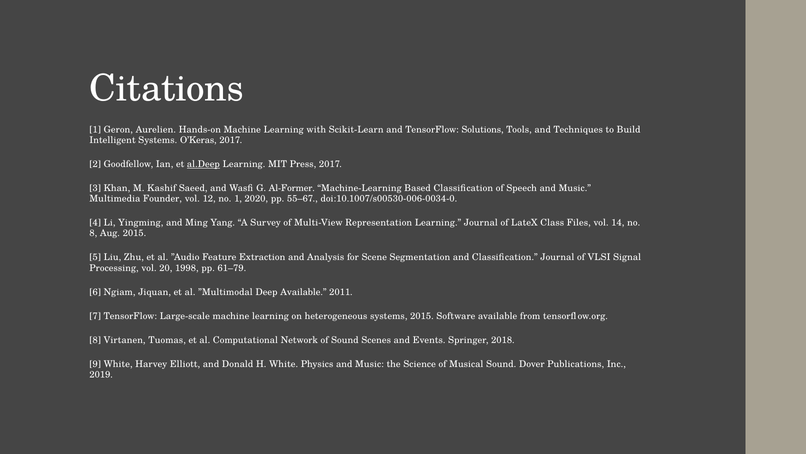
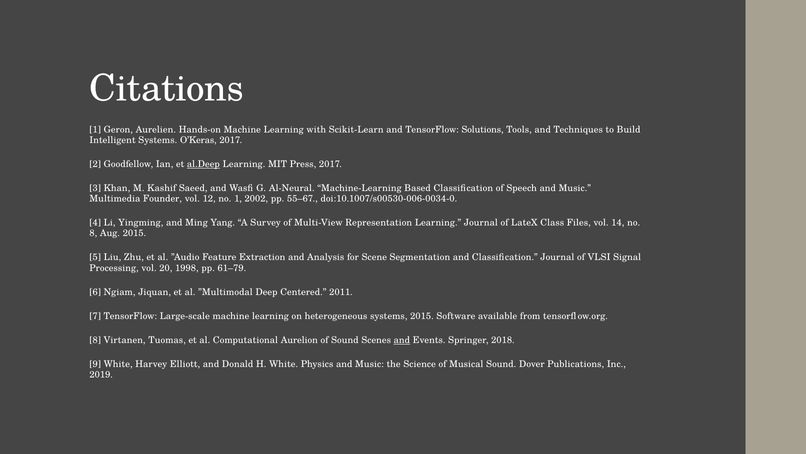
Al-Former: Al-Former -> Al-Neural (292, 188)
2020: 2020 -> 2002 (256, 198)
Deep Available: Available -> Centered (303, 292)
Network: Network -> Aurelion (299, 340)
and underline: none -> present (402, 340)
